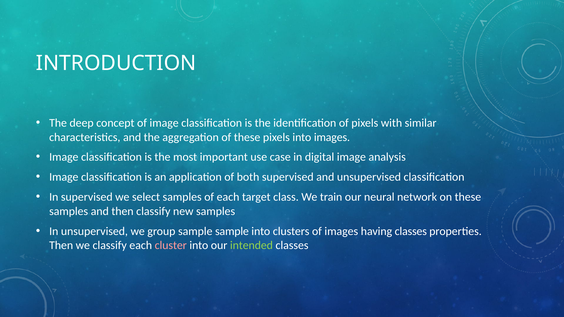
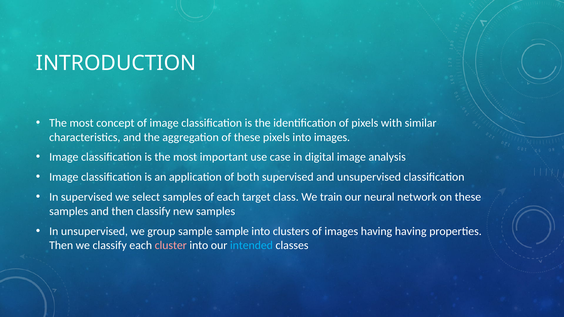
deep: deep -> most (82, 123)
having classes: classes -> having (411, 231)
intended colour: light green -> light blue (251, 245)
